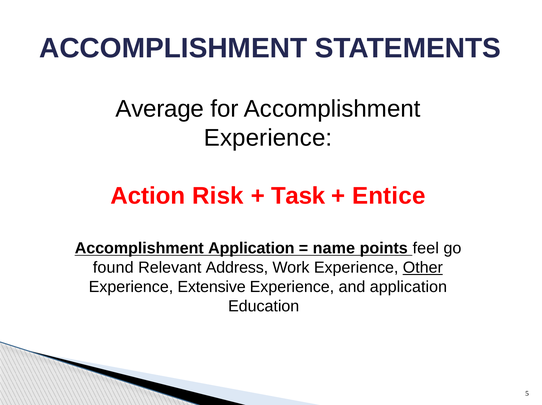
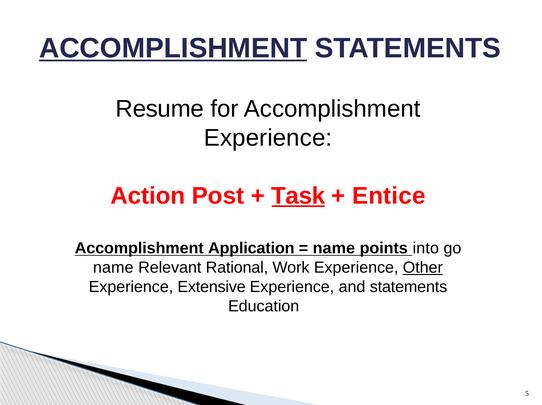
ACCOMPLISHMENT underline: none -> present (173, 48)
Average: Average -> Resume (160, 109)
Risk: Risk -> Post (218, 196)
Task underline: none -> present (298, 196)
feel: feel -> into (426, 248)
found: found -> name (113, 267)
Address: Address -> Rational (237, 267)
and application: application -> statements (408, 287)
